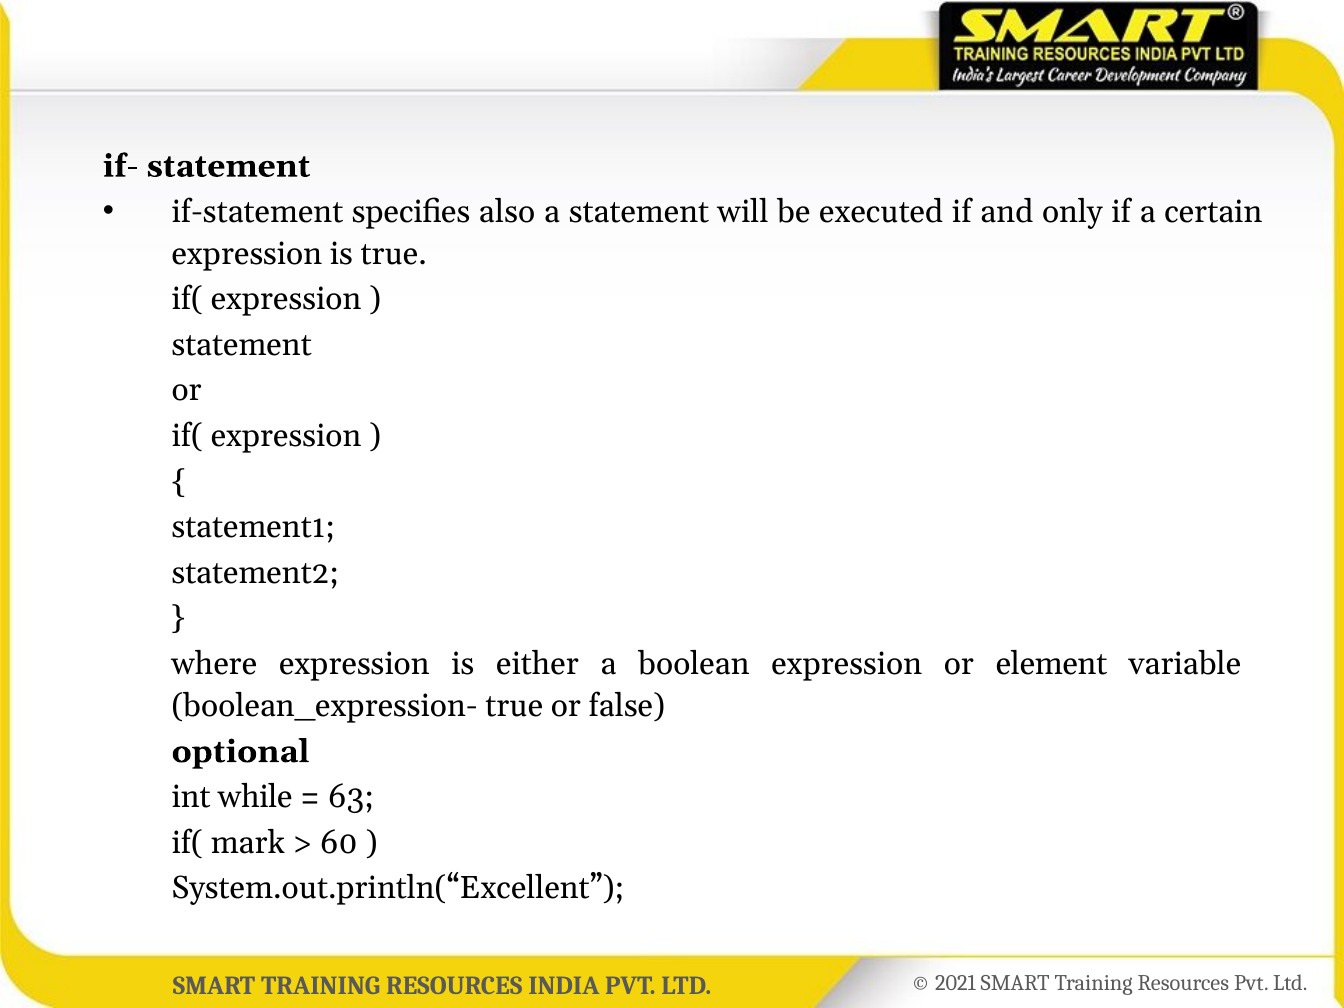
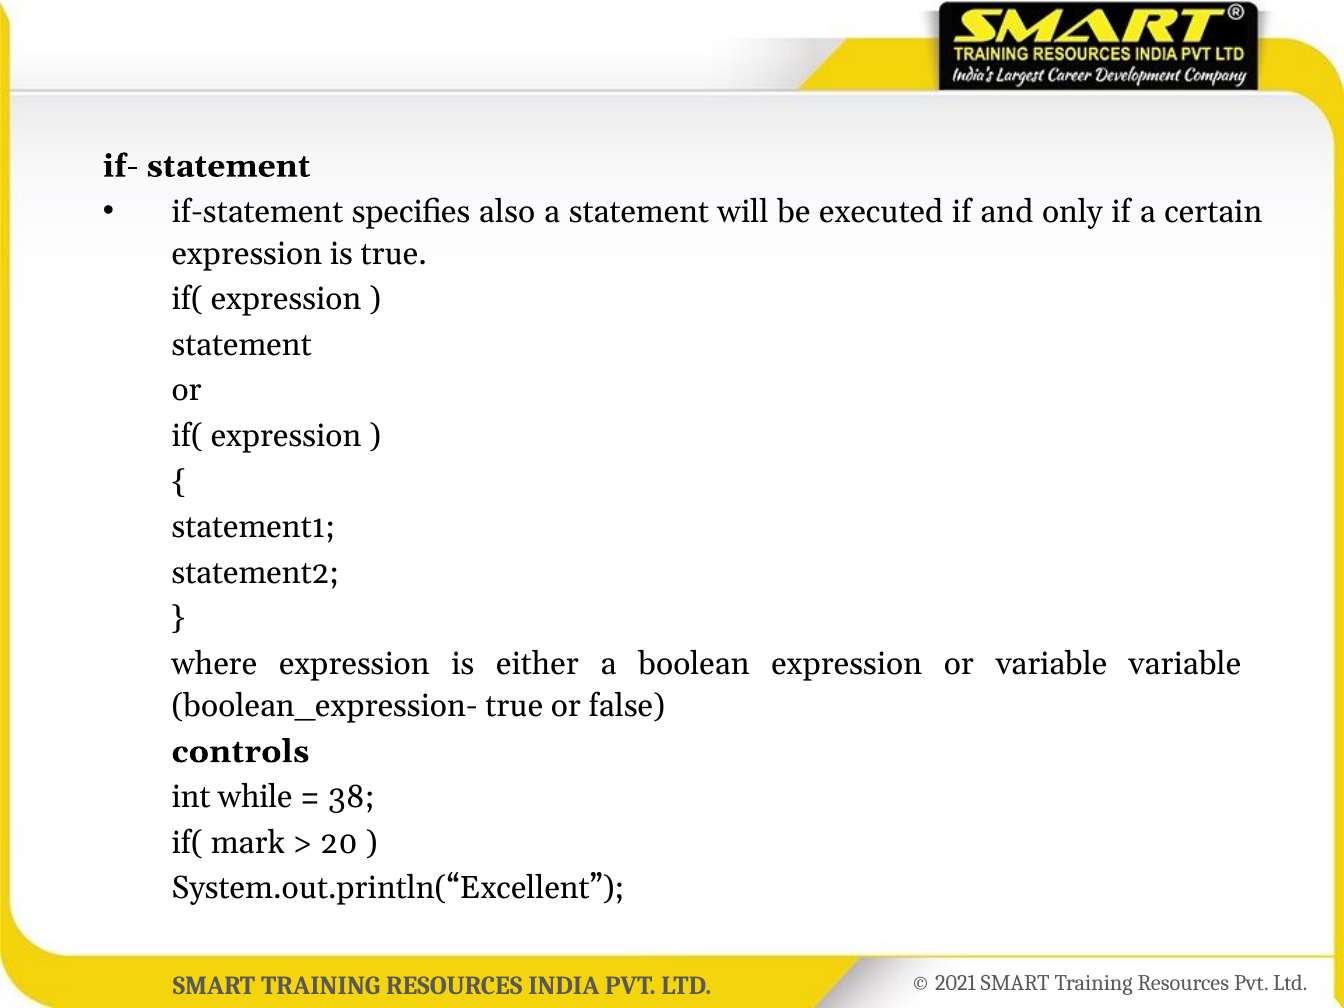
or element: element -> variable (1051, 664)
optional: optional -> controls (240, 752)
63: 63 -> 38 (351, 797)
60: 60 -> 20 (339, 843)
